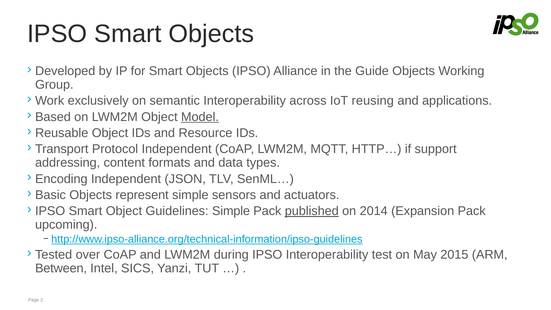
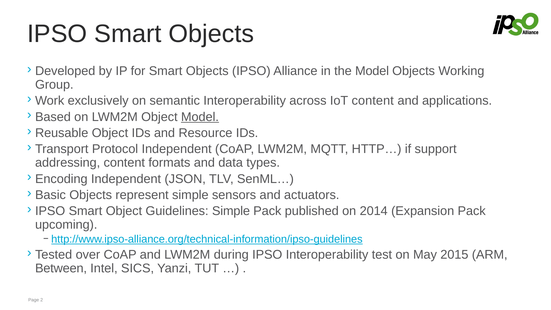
the Guide: Guide -> Model (372, 71)
IoT reusing: reusing -> content (373, 101)
published underline: present -> none (312, 211)
